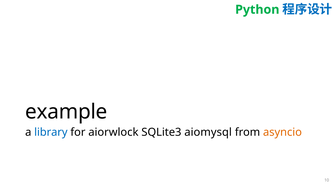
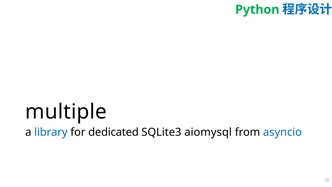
example: example -> multiple (66, 112)
aiorwlock: aiorwlock -> dedicated (113, 132)
asyncio colour: orange -> blue (282, 132)
